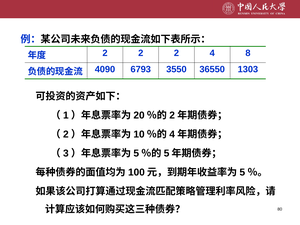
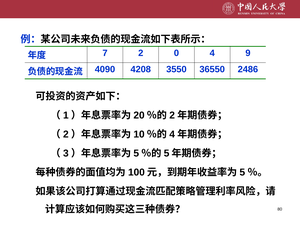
2: 2 -> 7 (105, 53)
2: 2 -> 0 (176, 53)
8: 8 -> 9 (248, 53)
6793: 6793 -> 4208 (141, 69)
1303: 1303 -> 2486 (248, 69)
